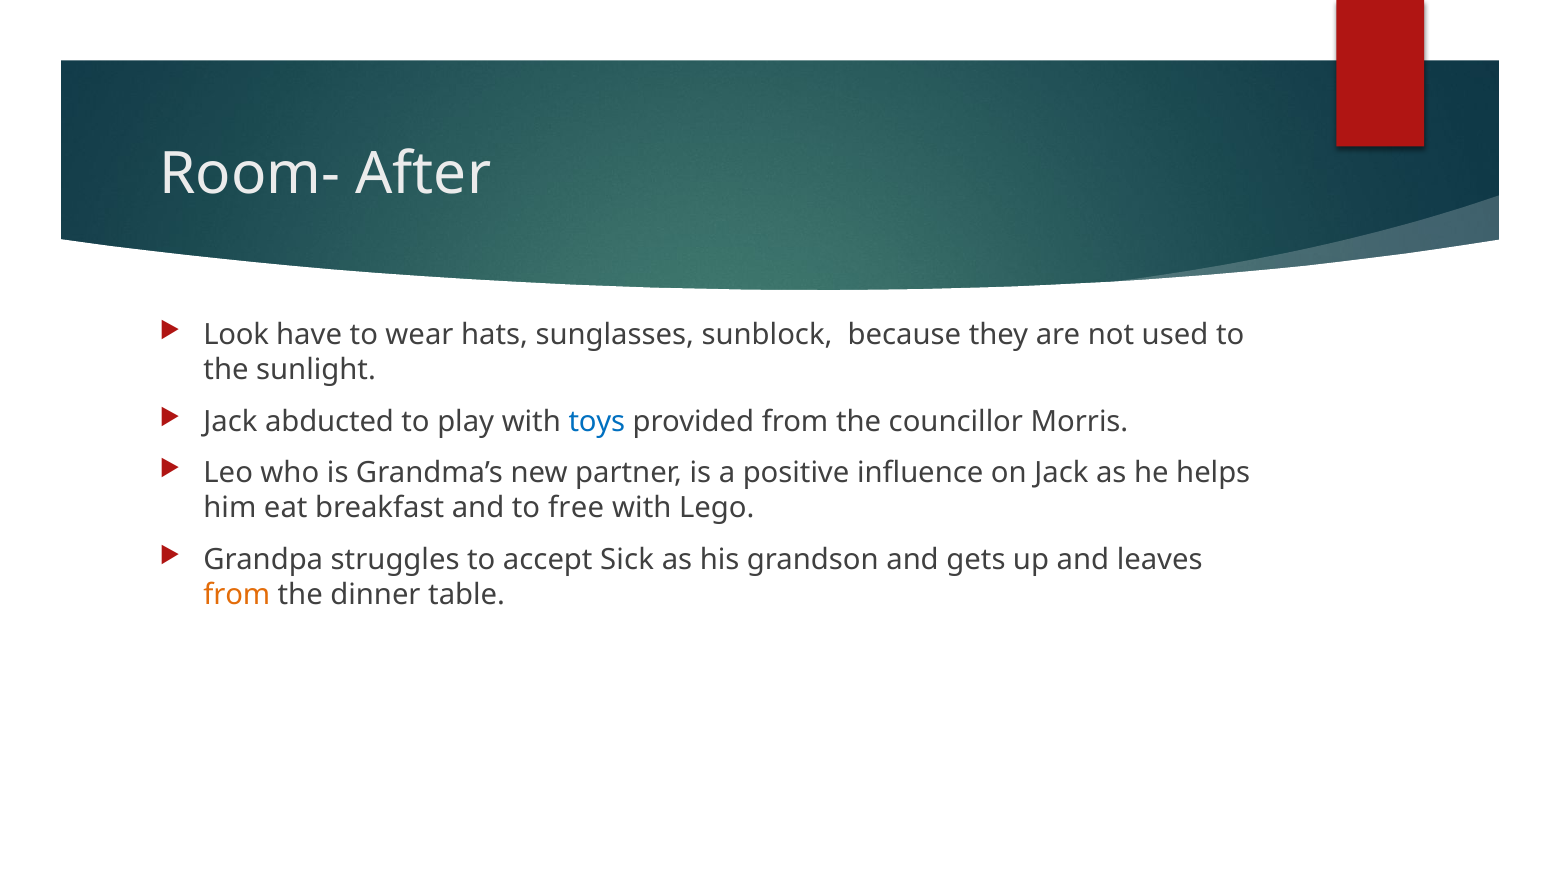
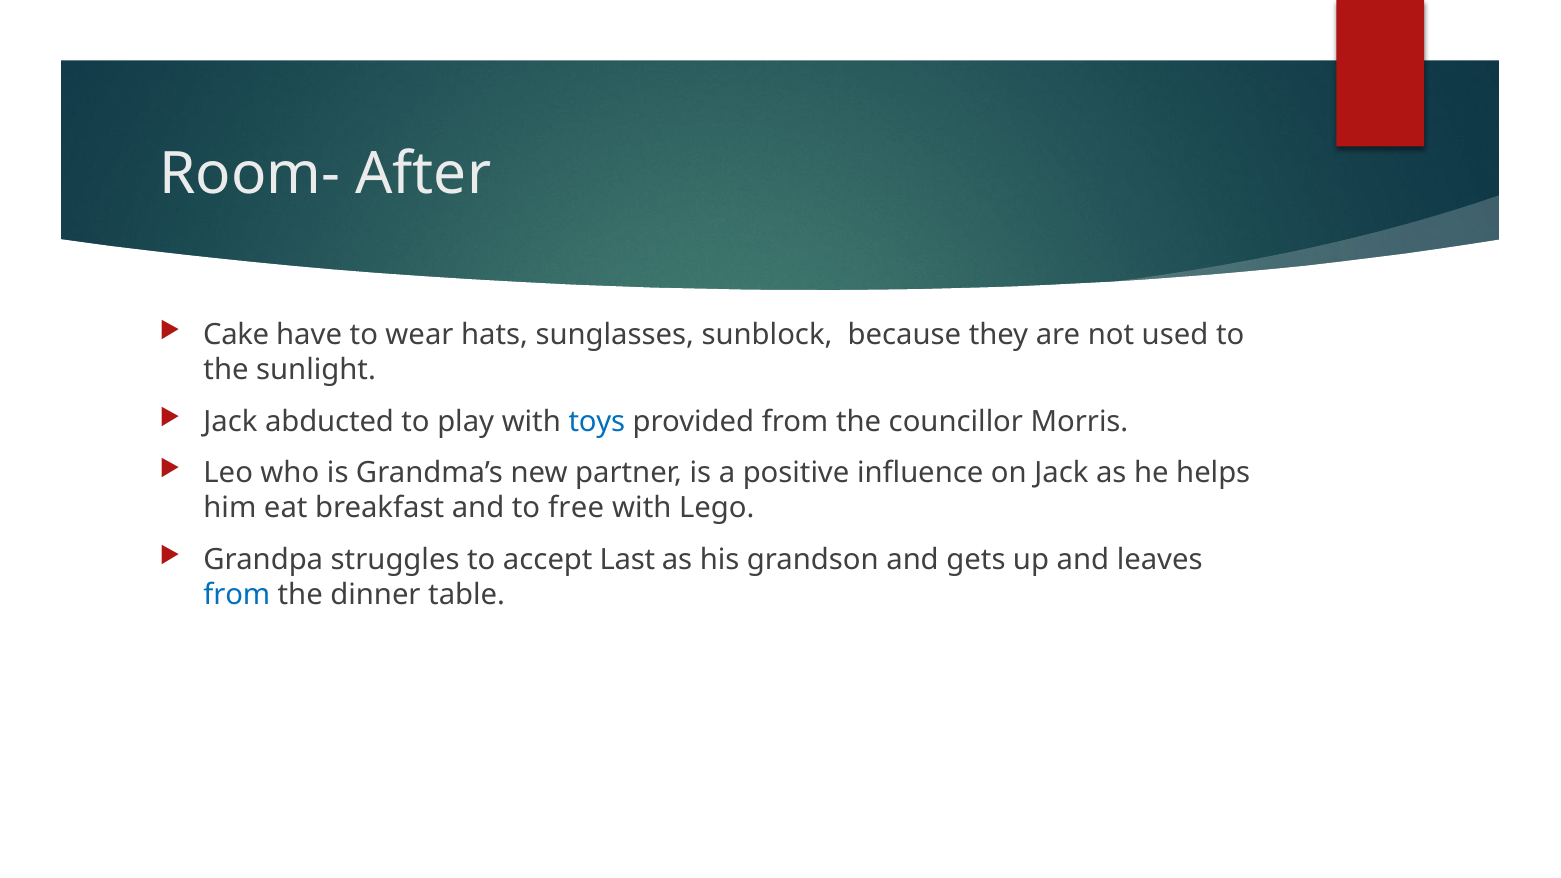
Look: Look -> Cake (236, 335)
Sick: Sick -> Last (627, 560)
from colour: orange -> blue (237, 595)
